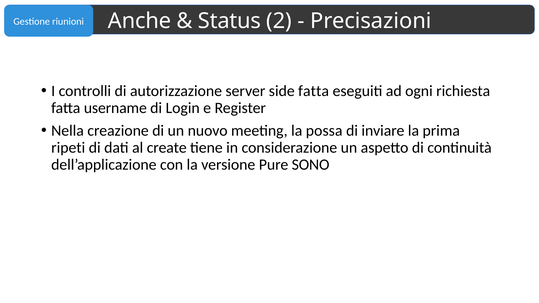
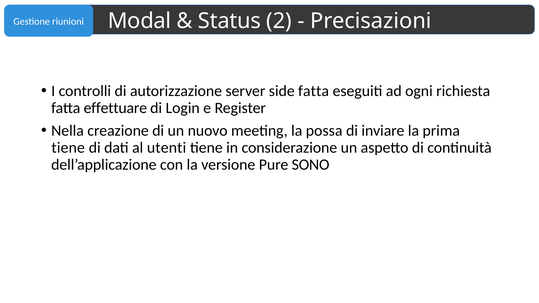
Anche: Anche -> Modal (139, 21)
username: username -> effettuare (115, 108)
ripeti: ripeti -> tiene (68, 148)
create: create -> utenti (167, 148)
